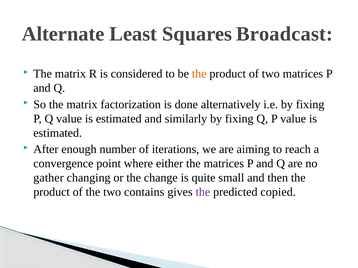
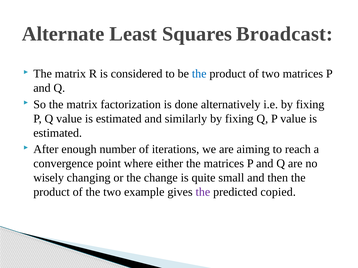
the colour: orange -> blue (199, 74)
gather: gather -> wisely (49, 178)
contains: contains -> example (144, 192)
